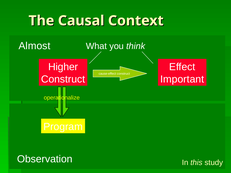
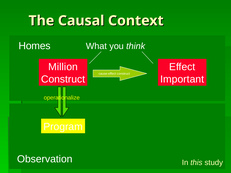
Almost: Almost -> Homes (35, 46)
Higher: Higher -> Million (63, 67)
